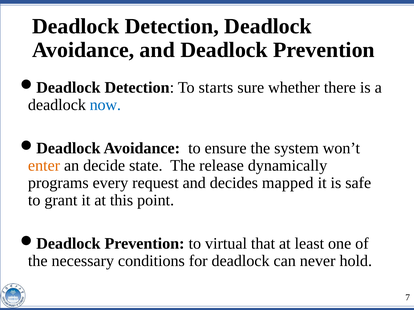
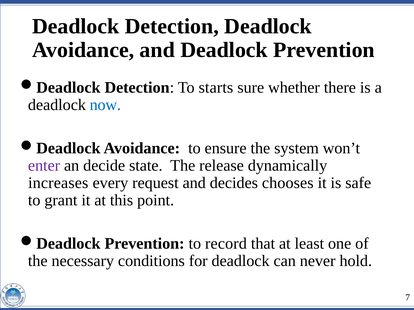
enter colour: orange -> purple (44, 166)
programs: programs -> increases (58, 183)
mapped: mapped -> chooses (288, 183)
virtual: virtual -> record (226, 244)
